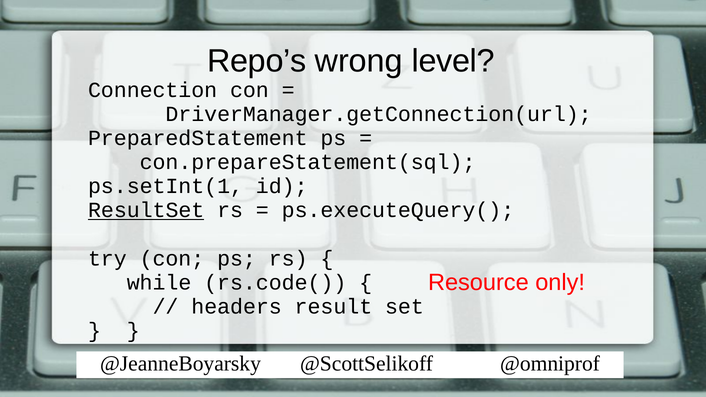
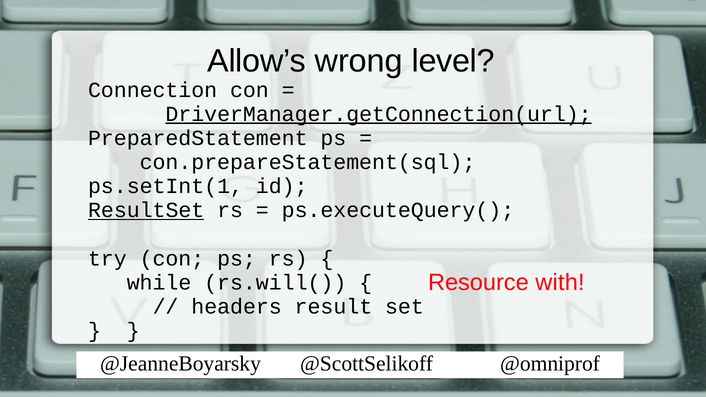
Repo’s: Repo’s -> Allow’s (257, 61)
DriverManager.getConnection(url underline: none -> present (379, 114)
only: only -> with (560, 283)
rs.code(: rs.code( -> rs.will( (275, 283)
